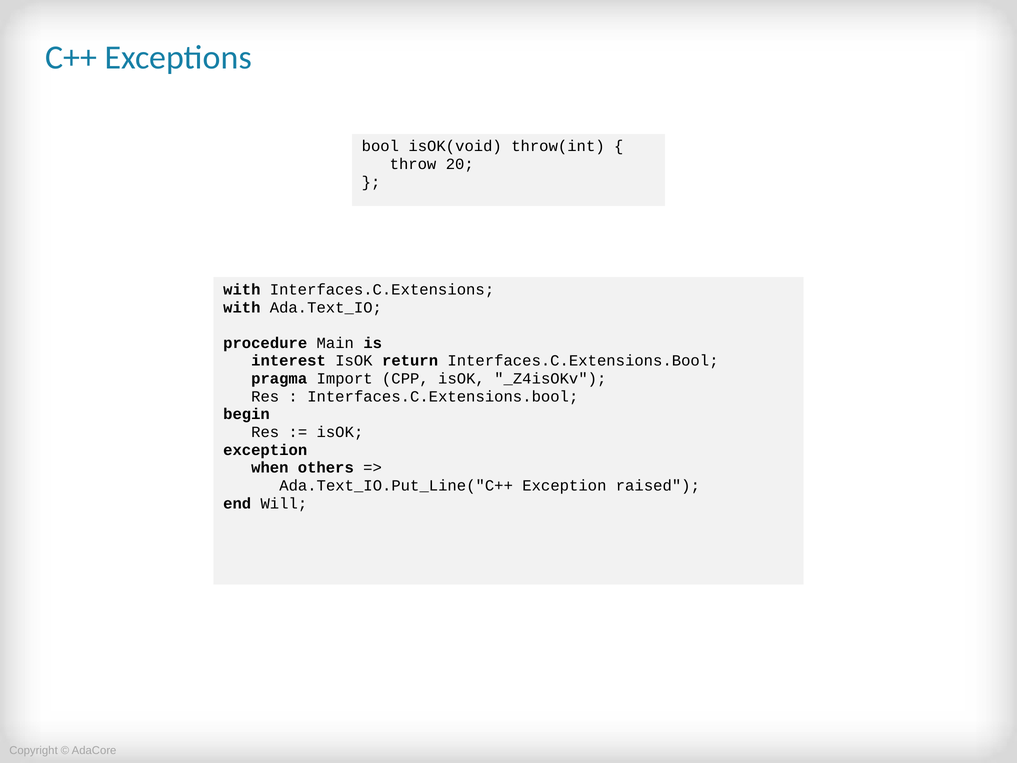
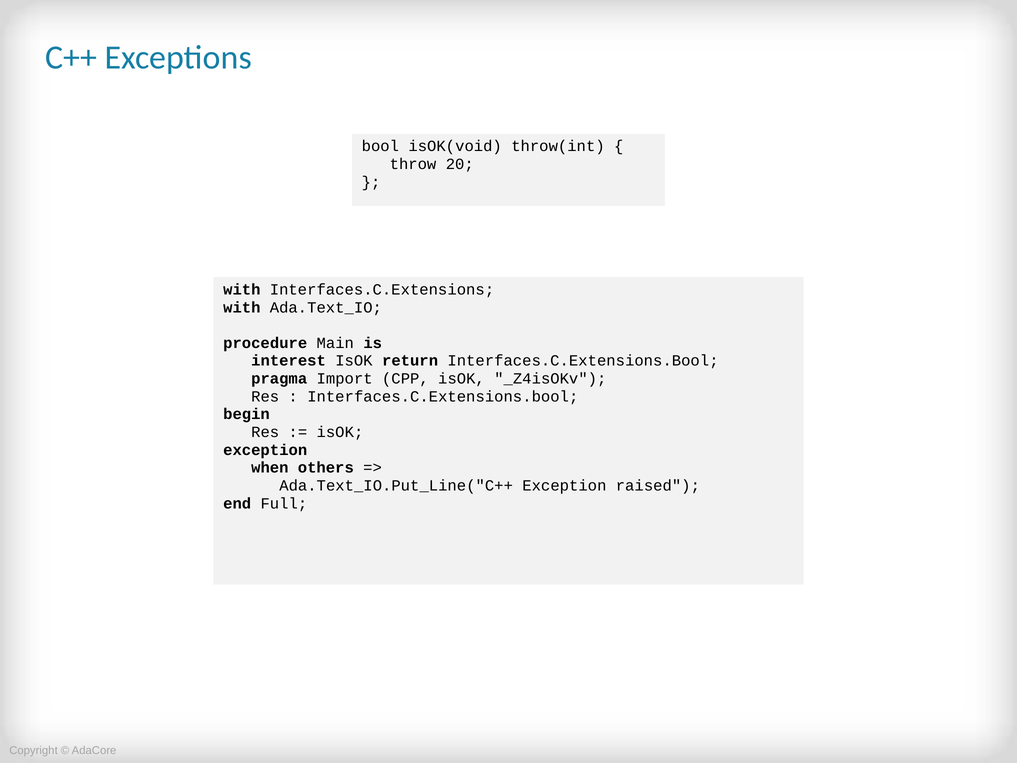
Will: Will -> Full (284, 503)
